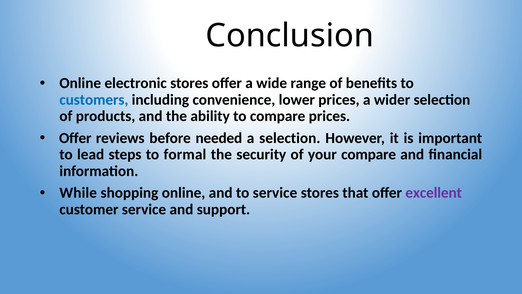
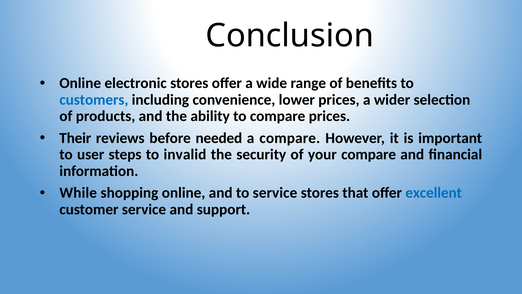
Offer: Offer -> Their (75, 138)
a selection: selection -> compare (290, 138)
lead: lead -> user (91, 154)
formal: formal -> invalid (185, 154)
excellent colour: purple -> blue (434, 193)
